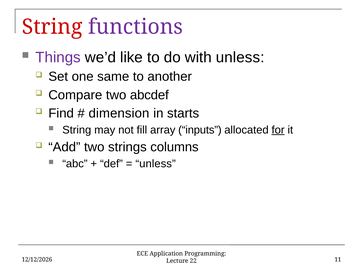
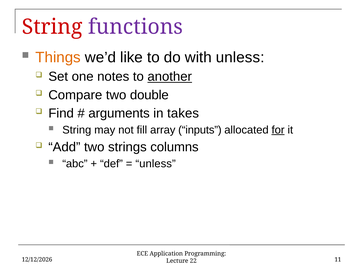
Things colour: purple -> orange (58, 57)
same: same -> notes (113, 77)
another underline: none -> present (170, 77)
abcdef: abcdef -> double (149, 95)
dimension: dimension -> arguments (119, 113)
starts: starts -> takes (183, 113)
